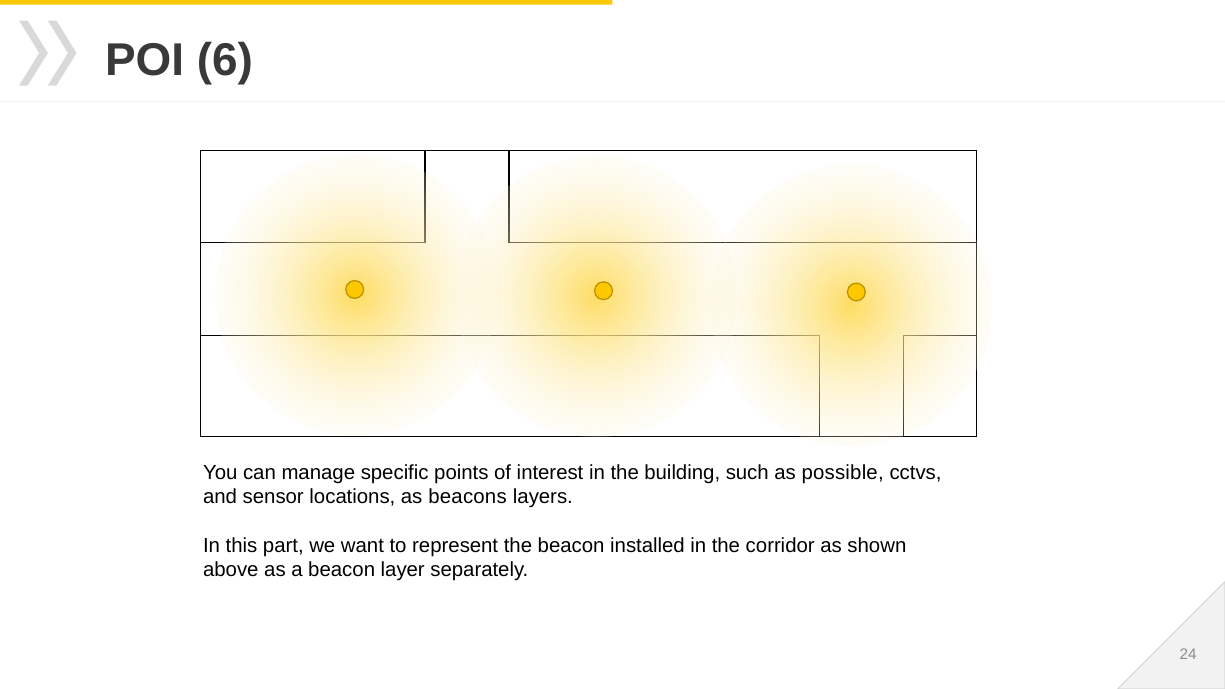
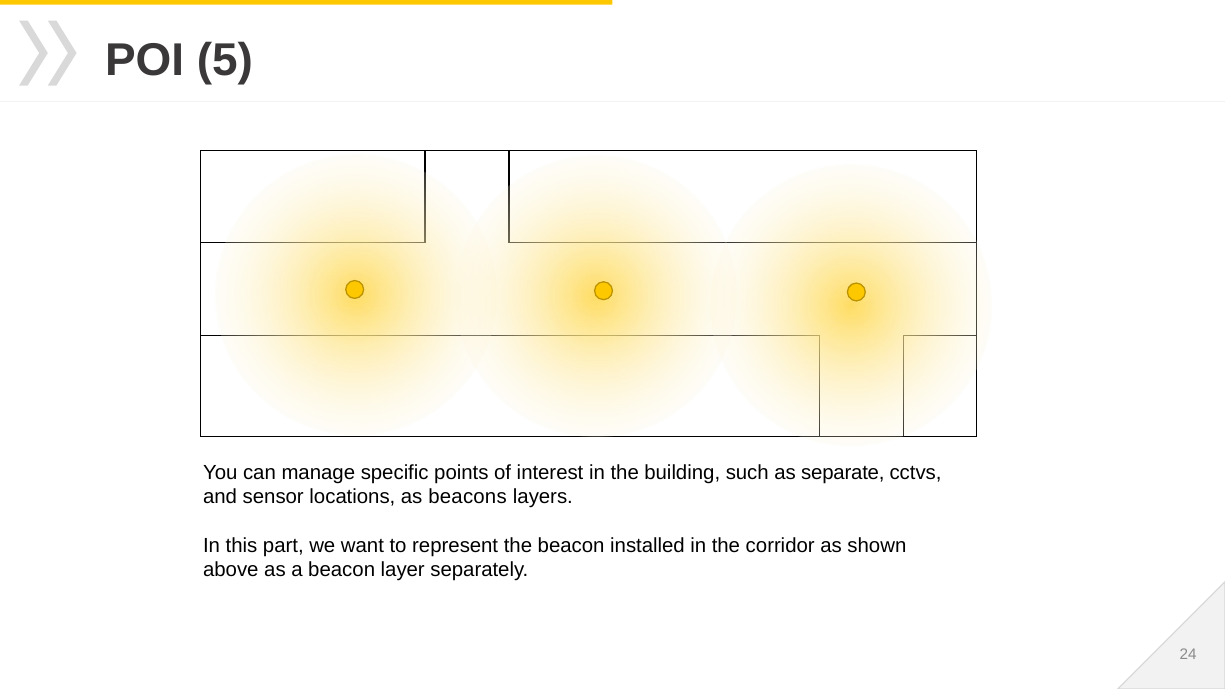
6: 6 -> 5 (225, 60)
possible: possible -> separate (843, 472)
